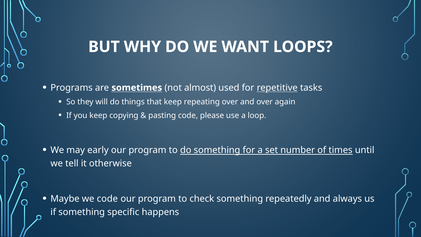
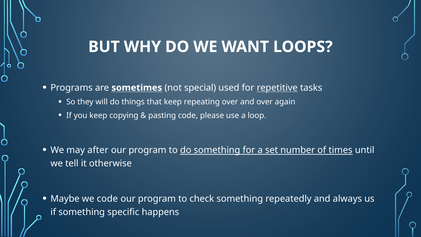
almost: almost -> special (200, 88)
early: early -> after (98, 150)
